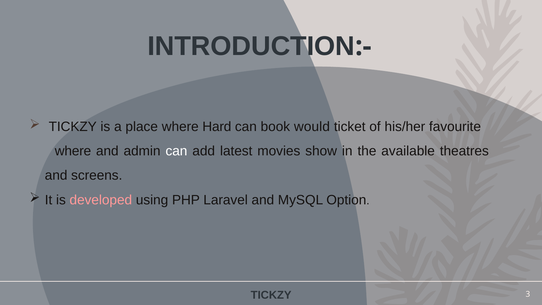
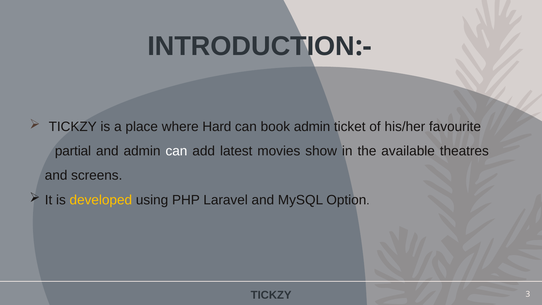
book would: would -> admin (312, 127)
where: where -> partial (73, 151)
developed colour: pink -> yellow (101, 200)
